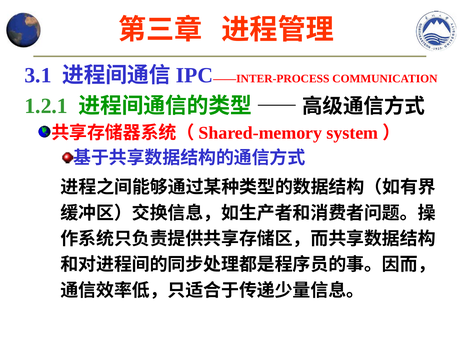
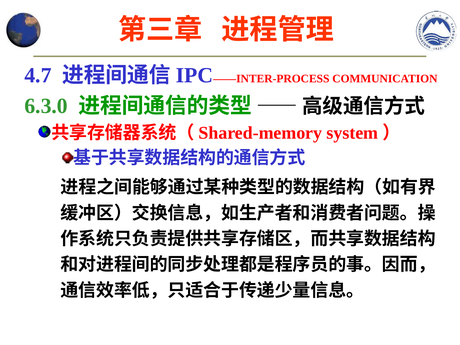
3.1: 3.1 -> 4.7 (38, 75)
1.2.1: 1.2.1 -> 6.3.0 (46, 106)
